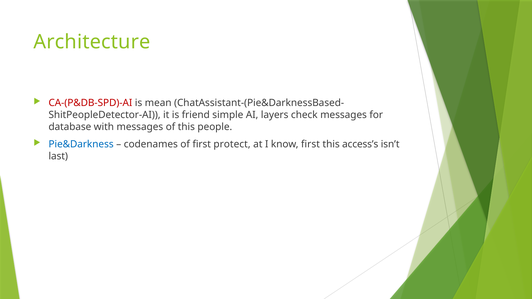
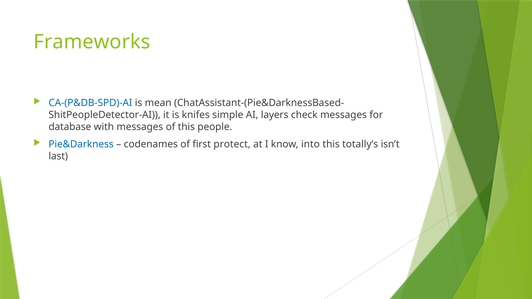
Architecture: Architecture -> Frameworks (92, 42)
CA-(P&DB-SPD)-AI colour: red -> blue (90, 103)
friend: friend -> knifes (196, 115)
know first: first -> into (310, 144)
access’s: access’s -> totally’s (360, 144)
